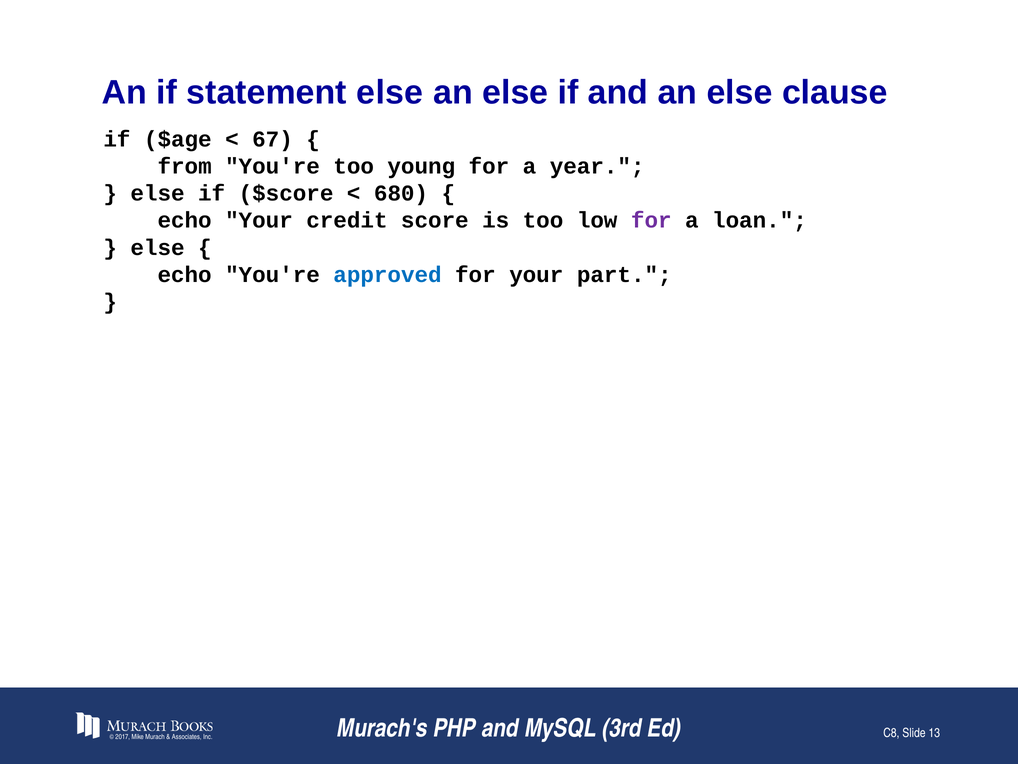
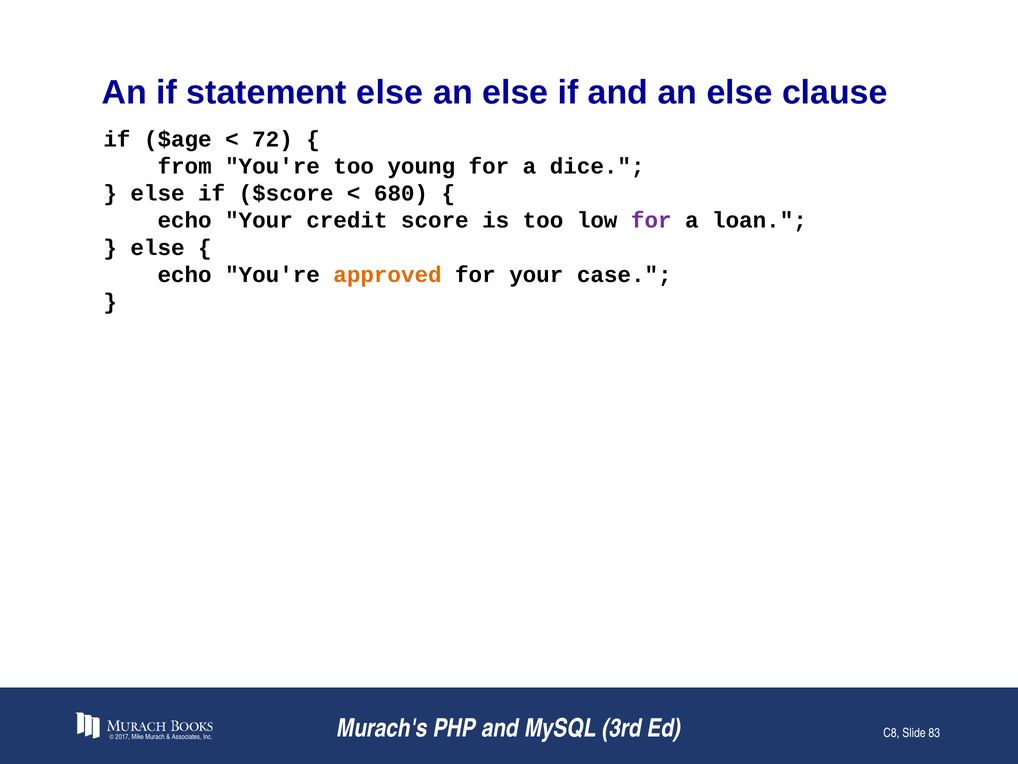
67: 67 -> 72 (272, 139)
year: year -> dice (597, 166)
approved colour: blue -> orange (388, 275)
part: part -> case (624, 275)
13: 13 -> 83 (934, 732)
